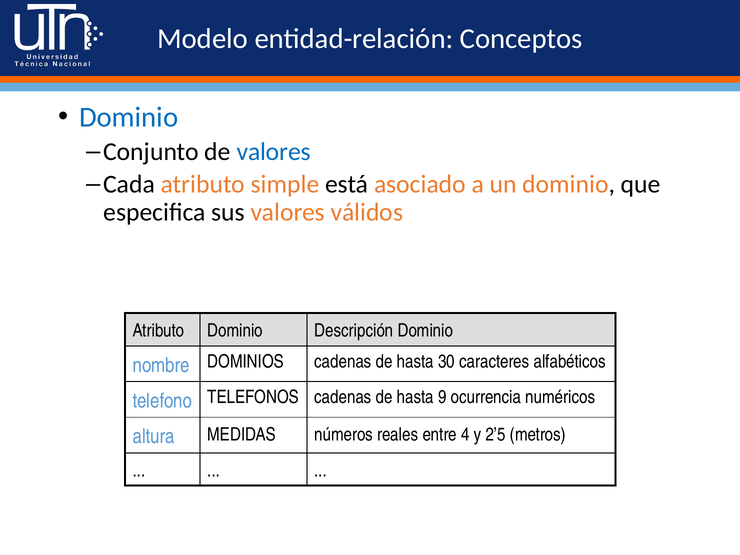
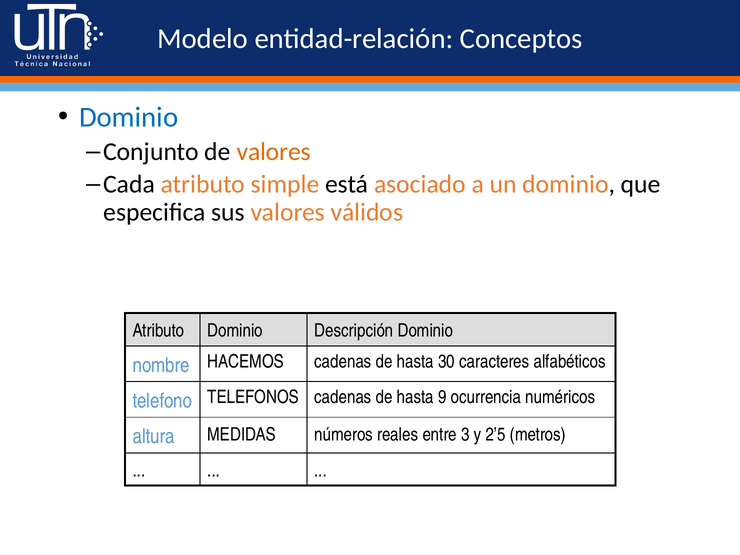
valores colour: blue -> orange (274, 152)
DOMINIOS: DOMINIOS -> HACEMOS (246, 362)
4: 4 -> 3 (465, 435)
